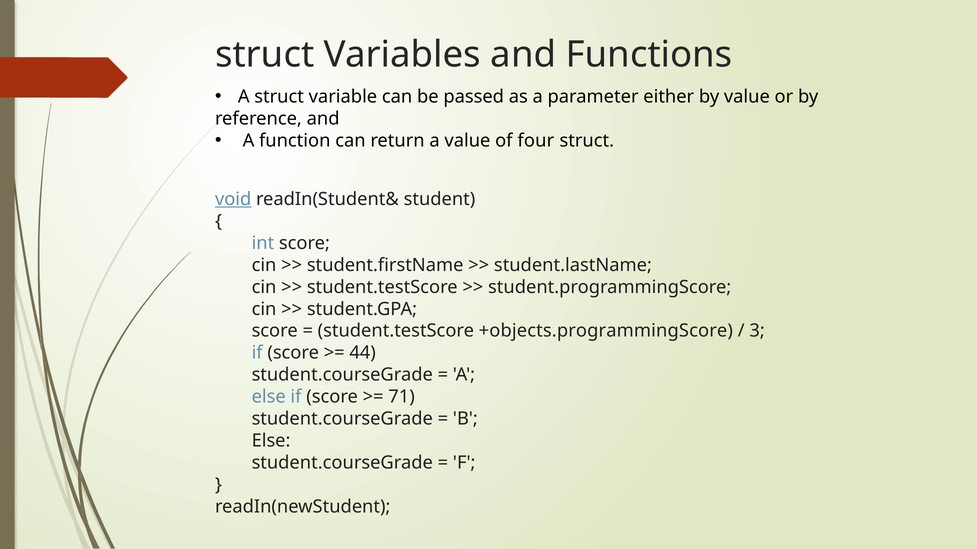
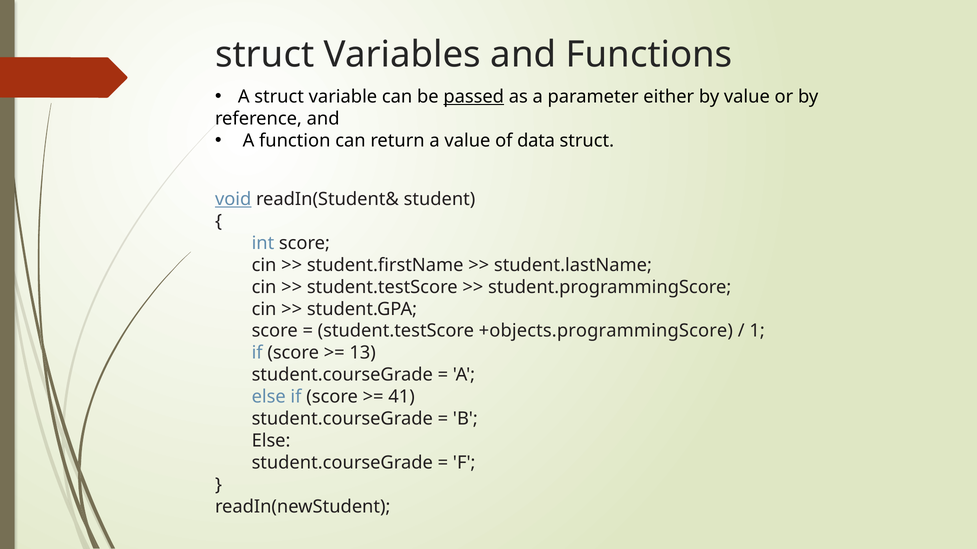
passed underline: none -> present (474, 97)
four: four -> data (536, 141)
3: 3 -> 1 (757, 331)
44: 44 -> 13 (363, 353)
71: 71 -> 41 (402, 397)
